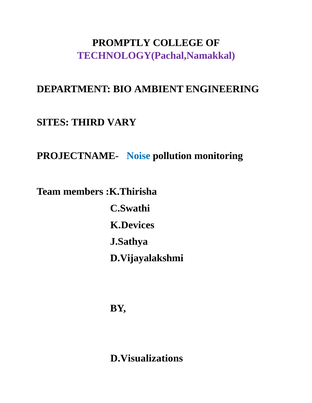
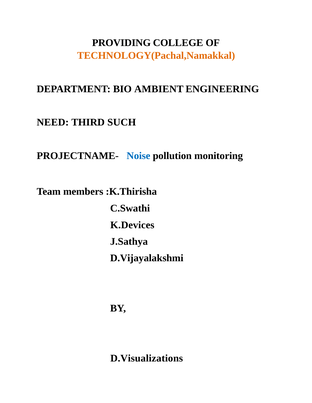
PROMPTLY: PROMPTLY -> PROVIDING (121, 43)
TECHNOLOGY(Pachal,Namakkal colour: purple -> orange (156, 56)
SITES: SITES -> NEED (53, 122)
VARY: VARY -> SUCH (122, 122)
